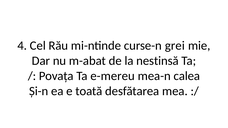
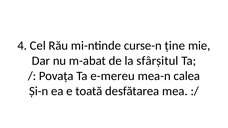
grei: grei -> ține (175, 46)
nestinsă: nestinsă -> sfârșitul (157, 61)
